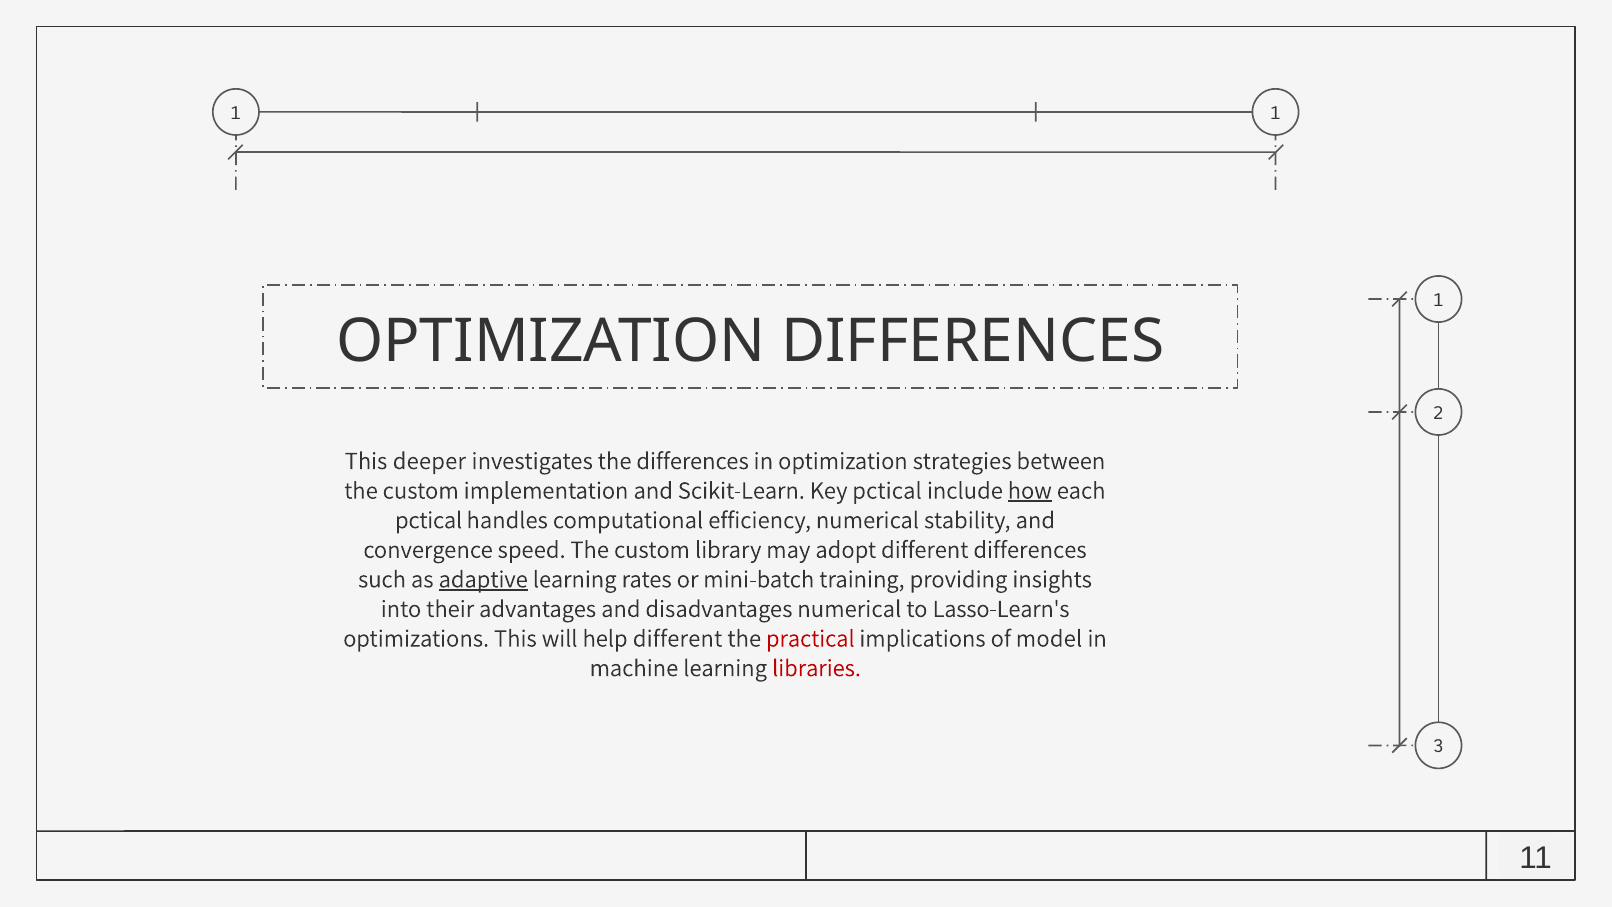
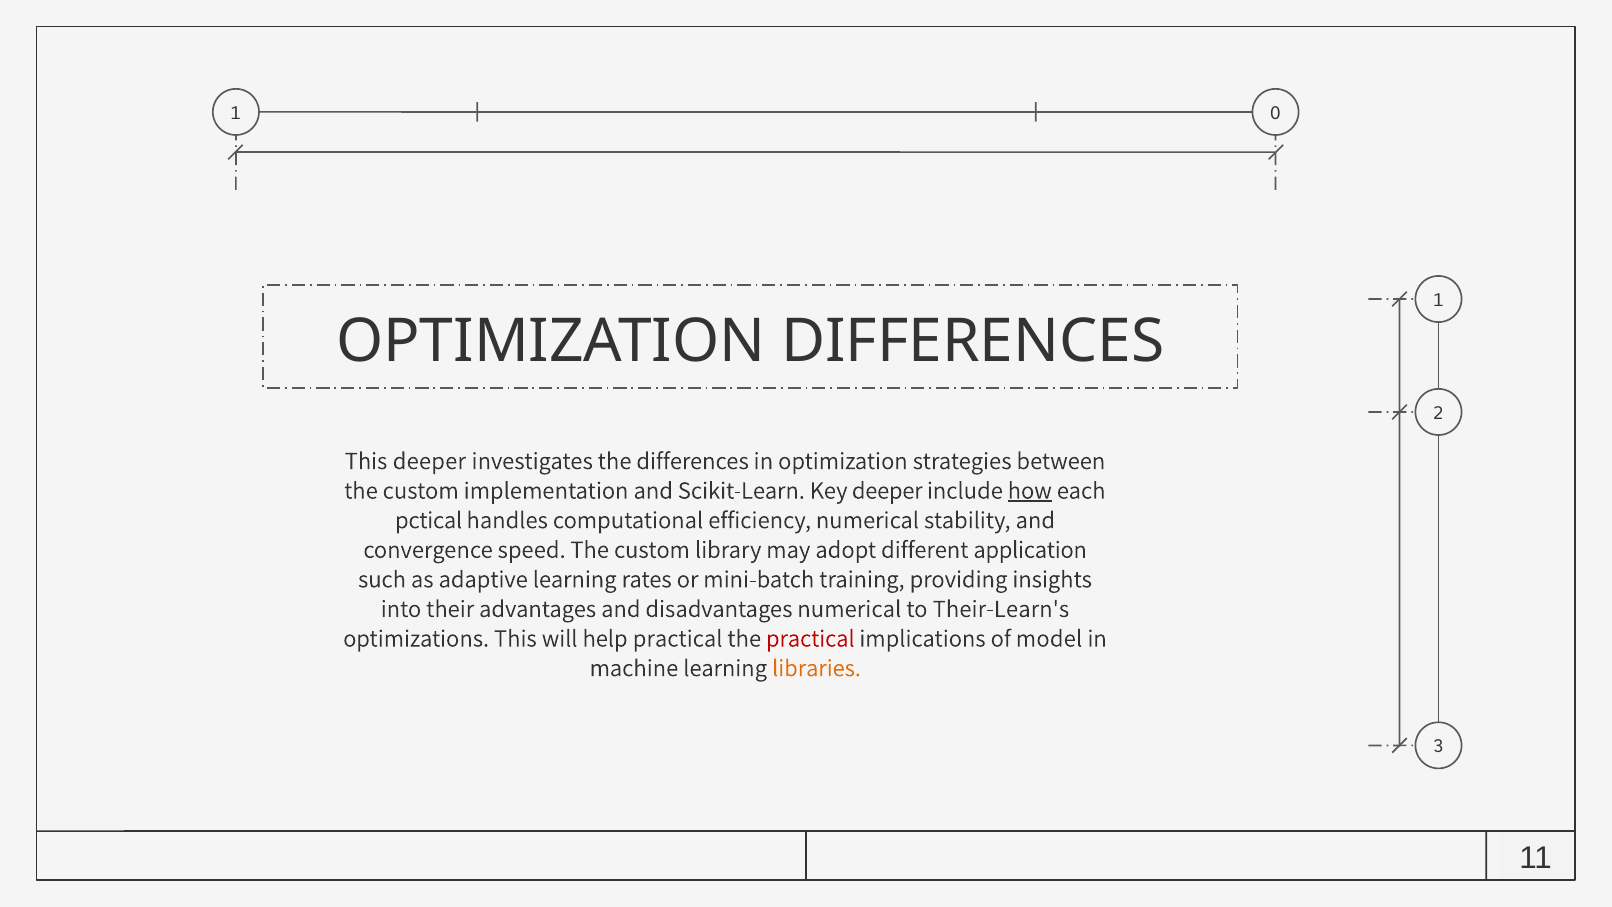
1 1: 1 -> 0 (1275, 113)
Key pctical: pctical -> deeper (887, 490)
different differences: differences -> application (1030, 550)
adaptive underline: present -> none (483, 579)
Lasso-Learn's: Lasso-Learn's -> Their-Learn's (1001, 609)
help different: different -> practical (678, 638)
libraries colour: red -> orange (816, 668)
